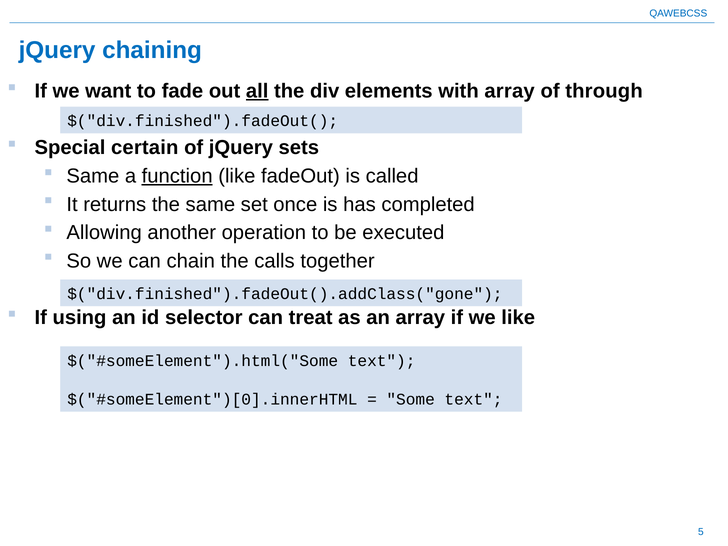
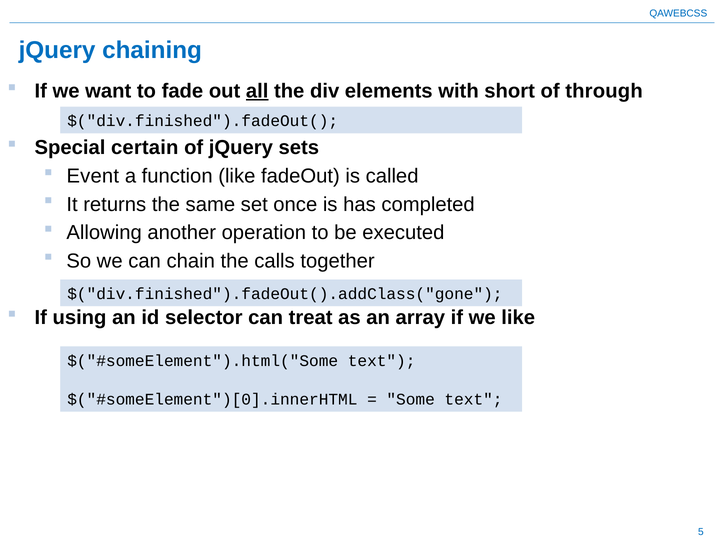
with array: array -> short (510, 91)
Same: Same -> Event (93, 176)
function underline: present -> none (177, 176)
